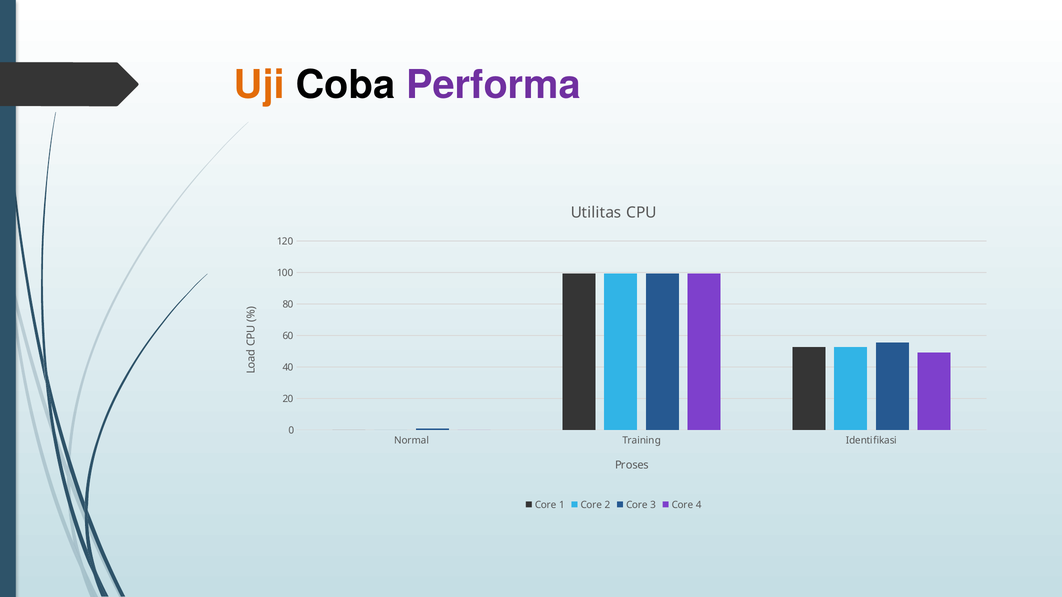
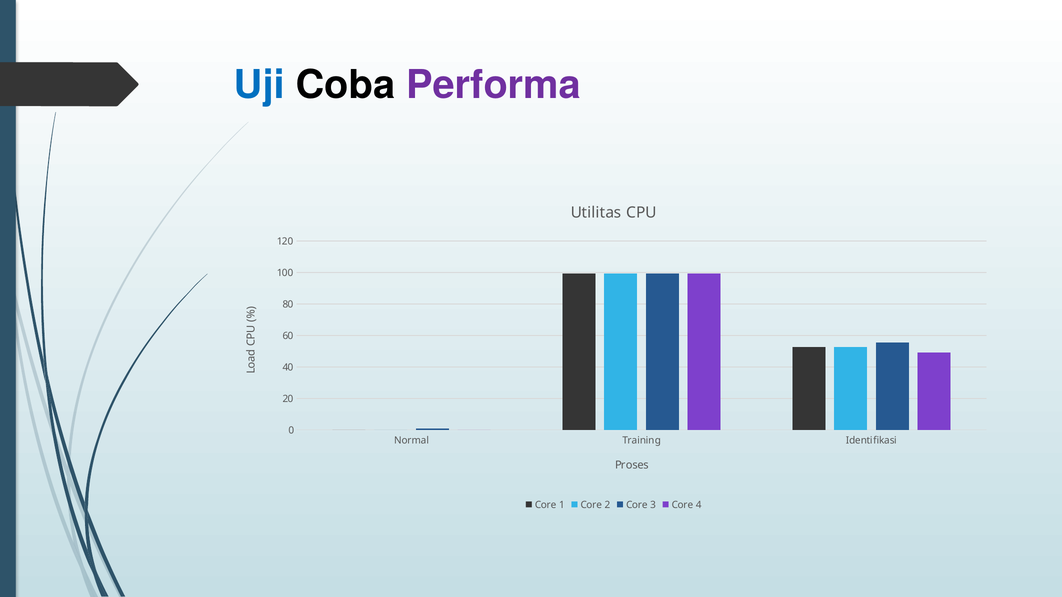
Uji colour: orange -> blue (259, 85)
